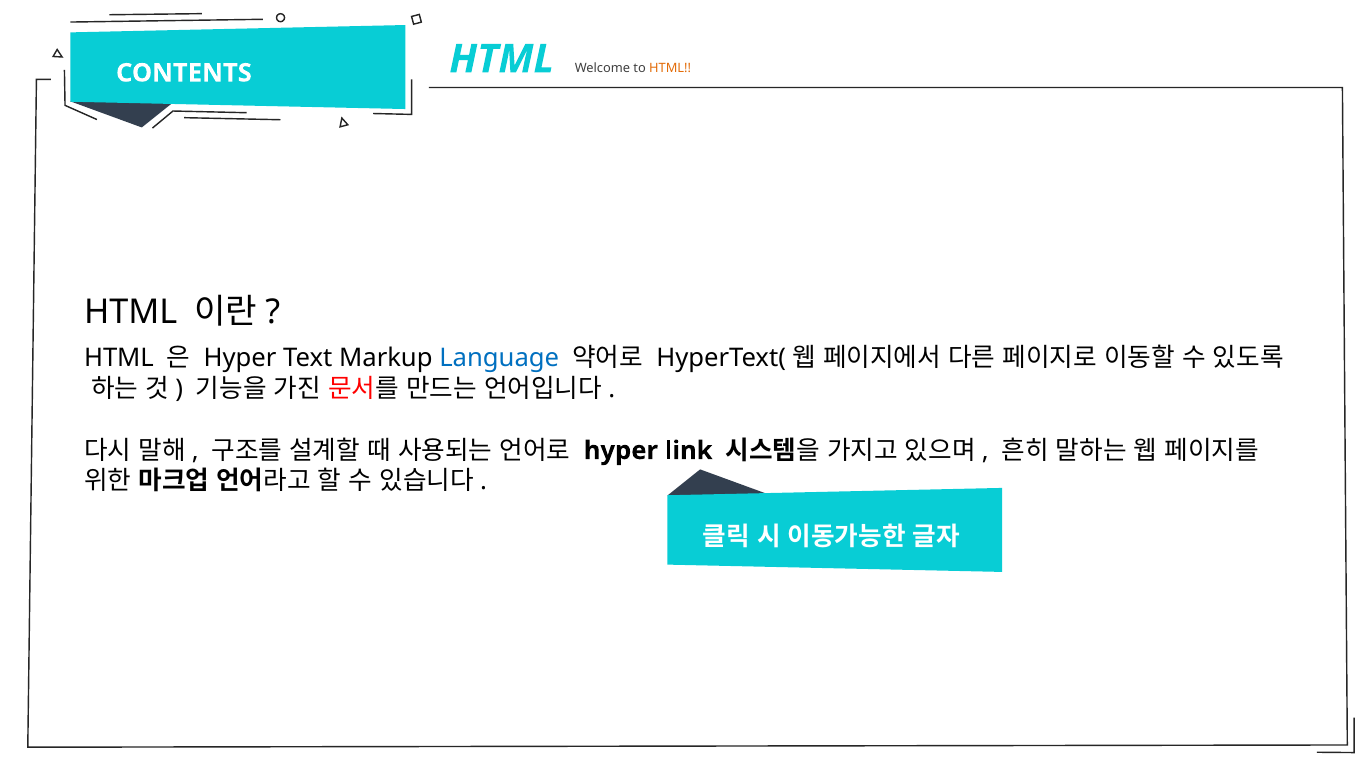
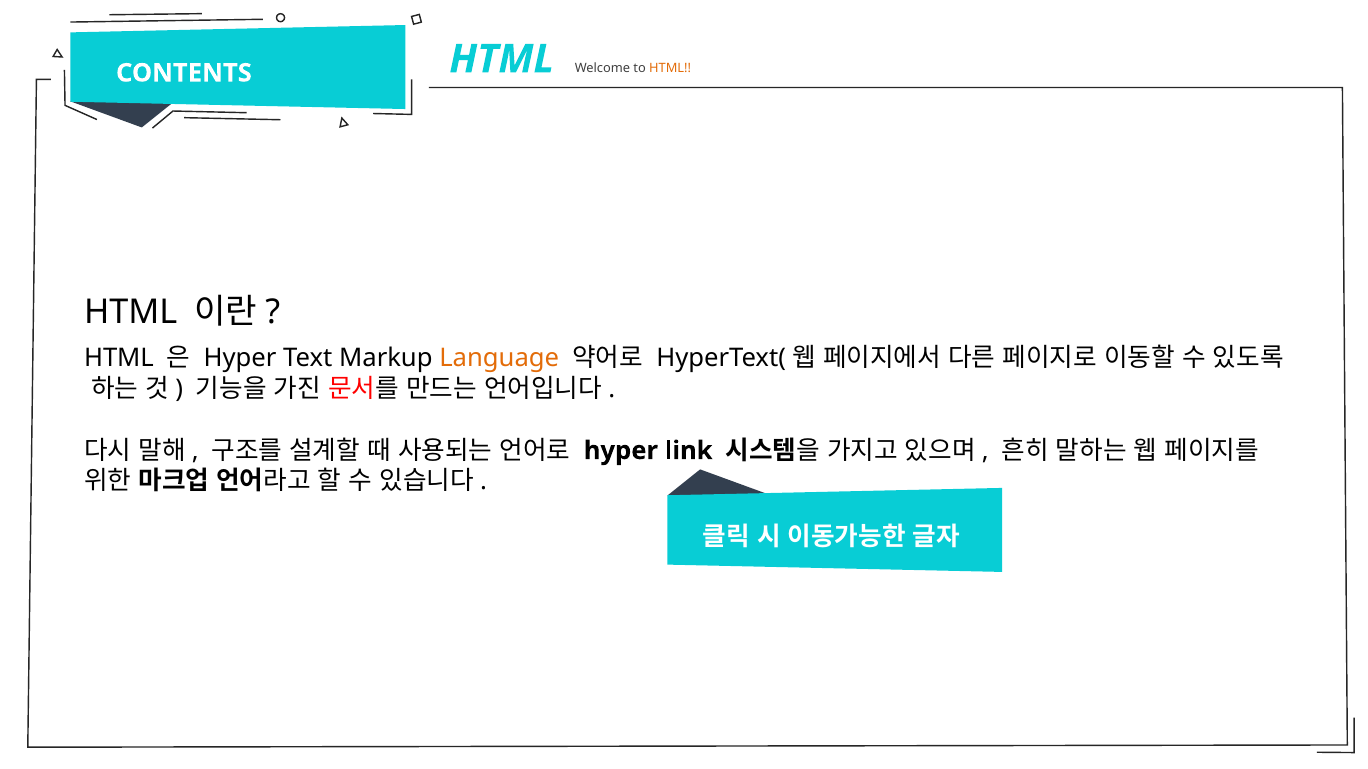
Language colour: blue -> orange (499, 359)
